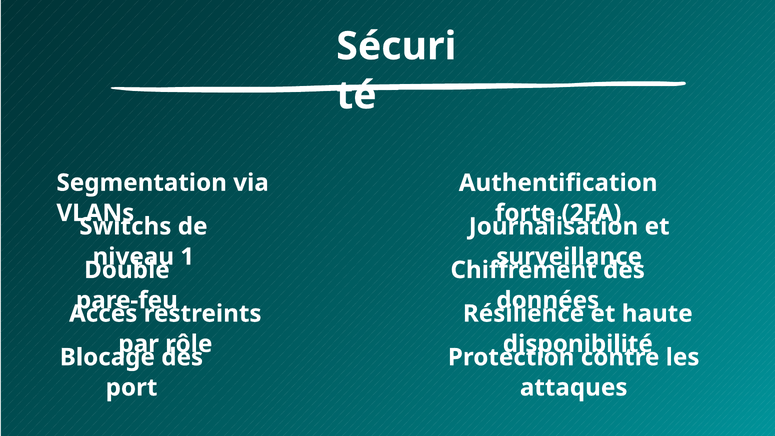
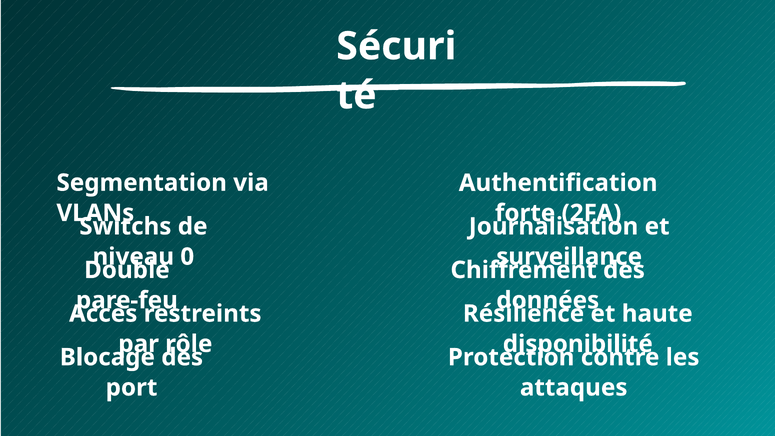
1: 1 -> 0 (187, 257)
